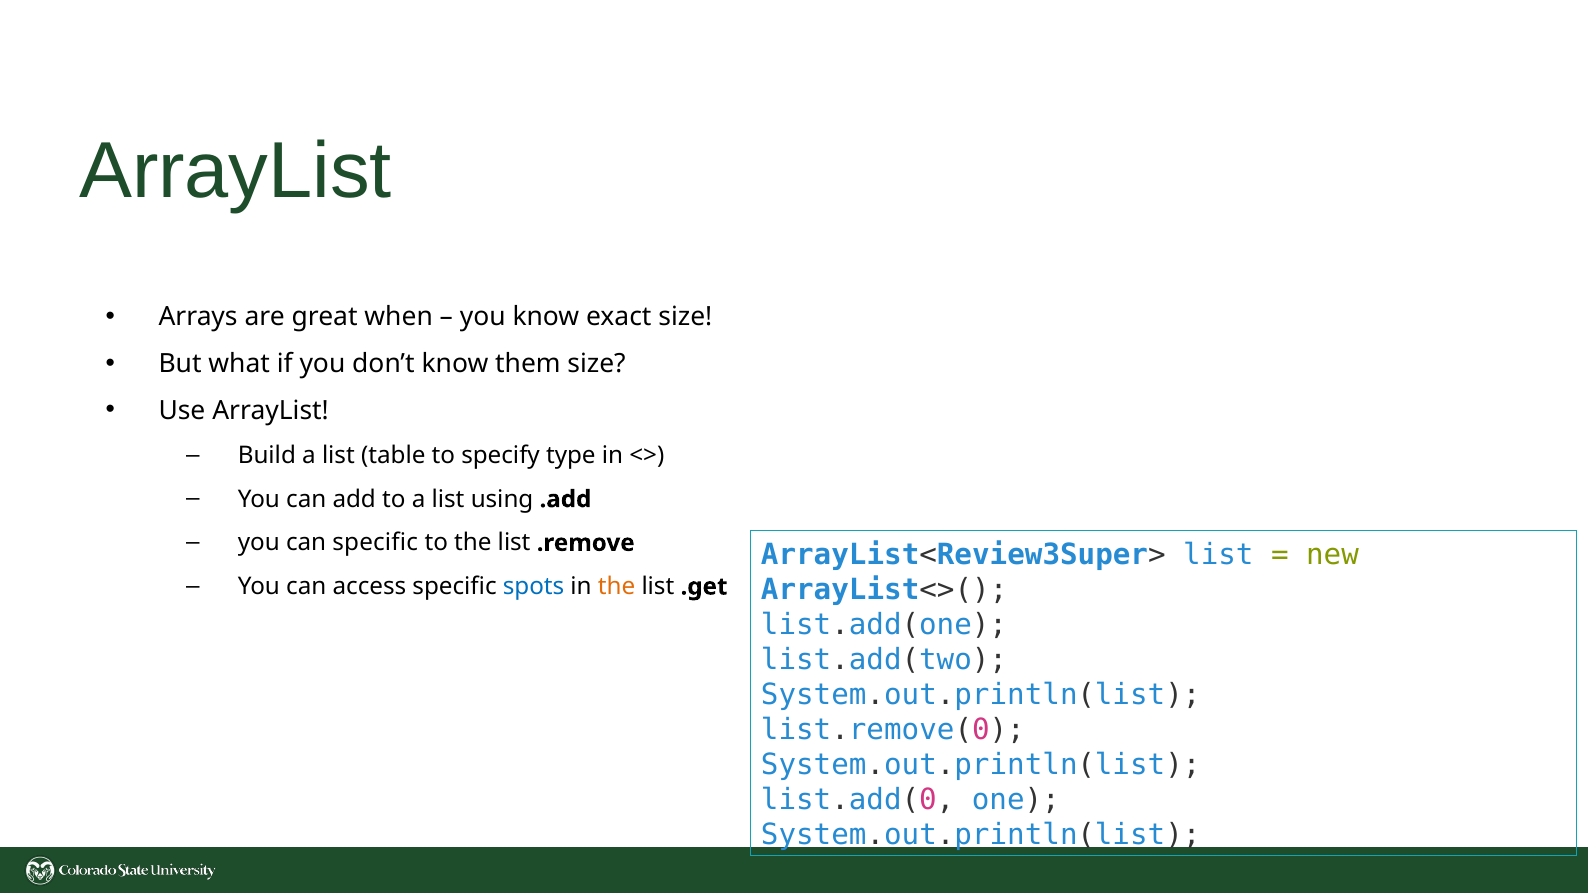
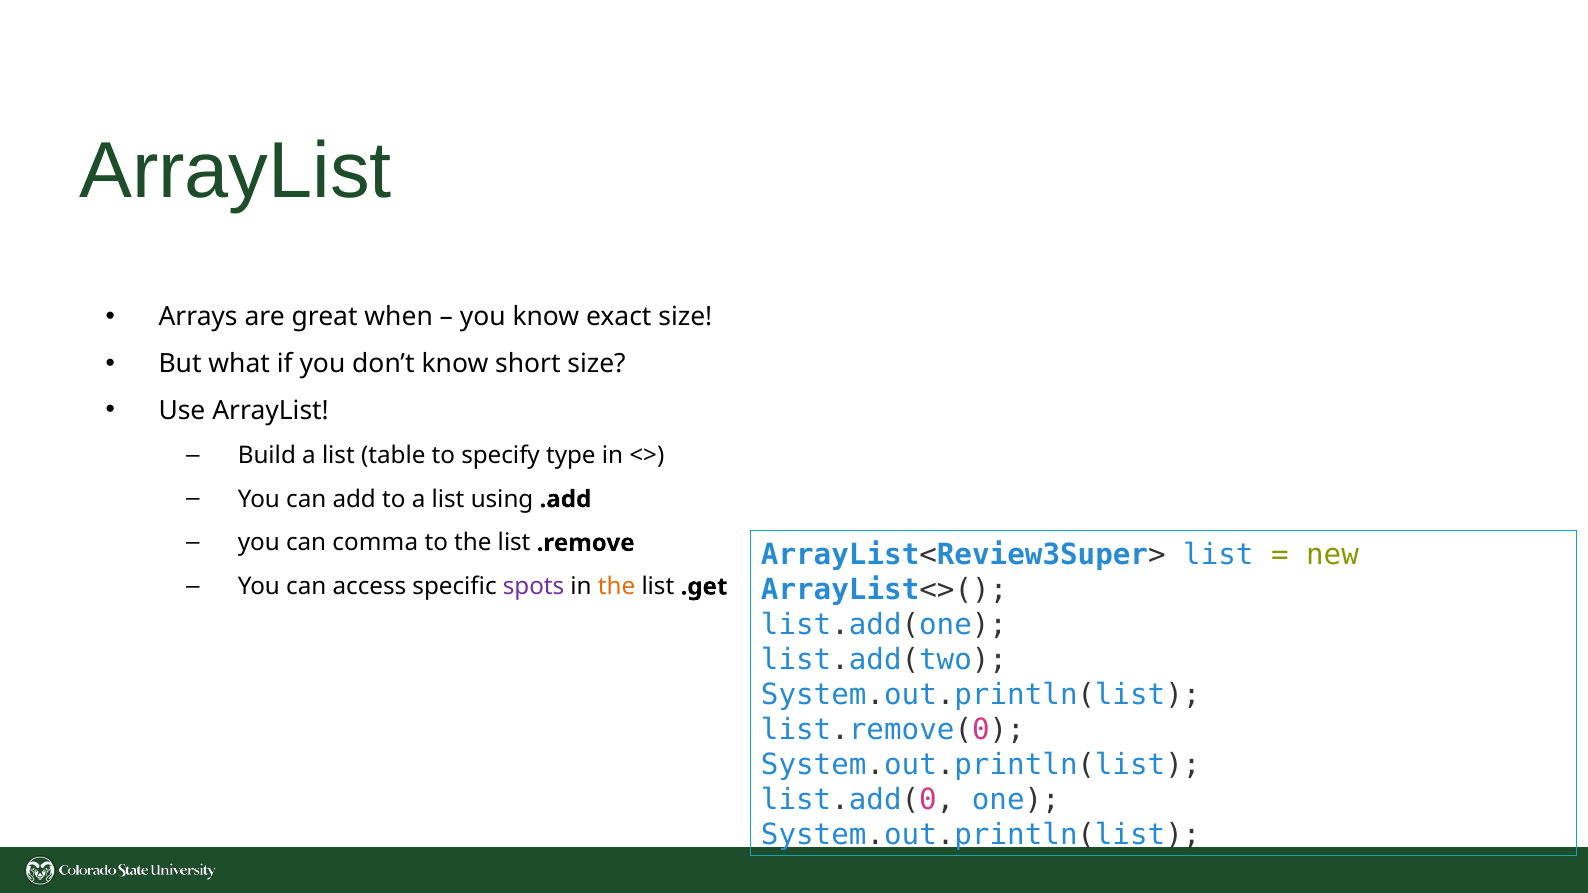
them: them -> short (528, 364)
can specific: specific -> comma (375, 543)
spots colour: blue -> purple (534, 587)
